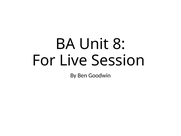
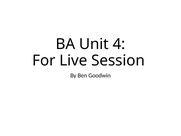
8: 8 -> 4 (119, 44)
